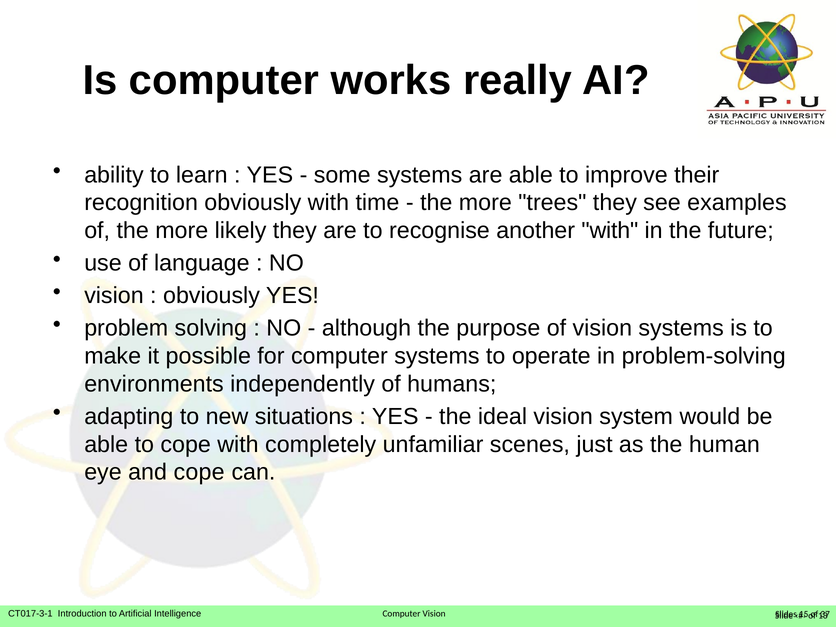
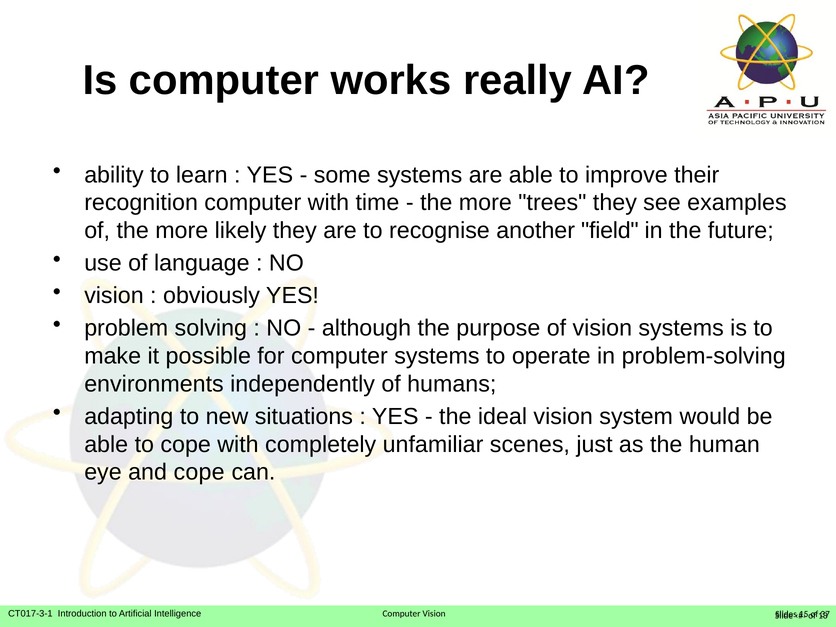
recognition obviously: obviously -> computer (253, 203)
another with: with -> field (610, 231)
